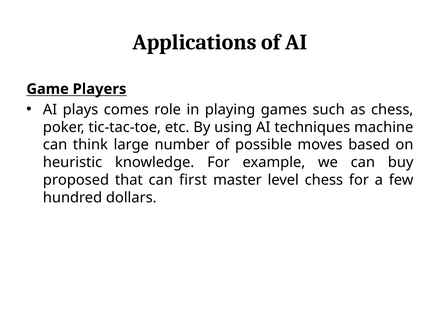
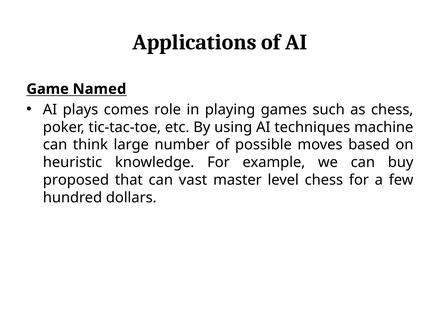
Players: Players -> Named (99, 89)
first: first -> vast (193, 180)
